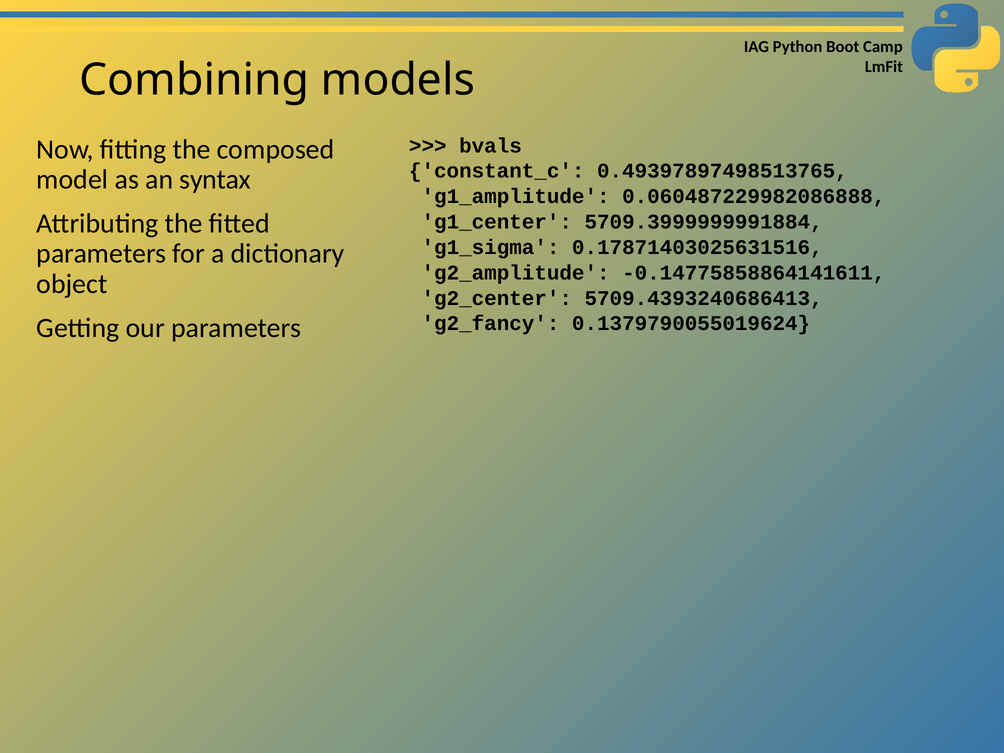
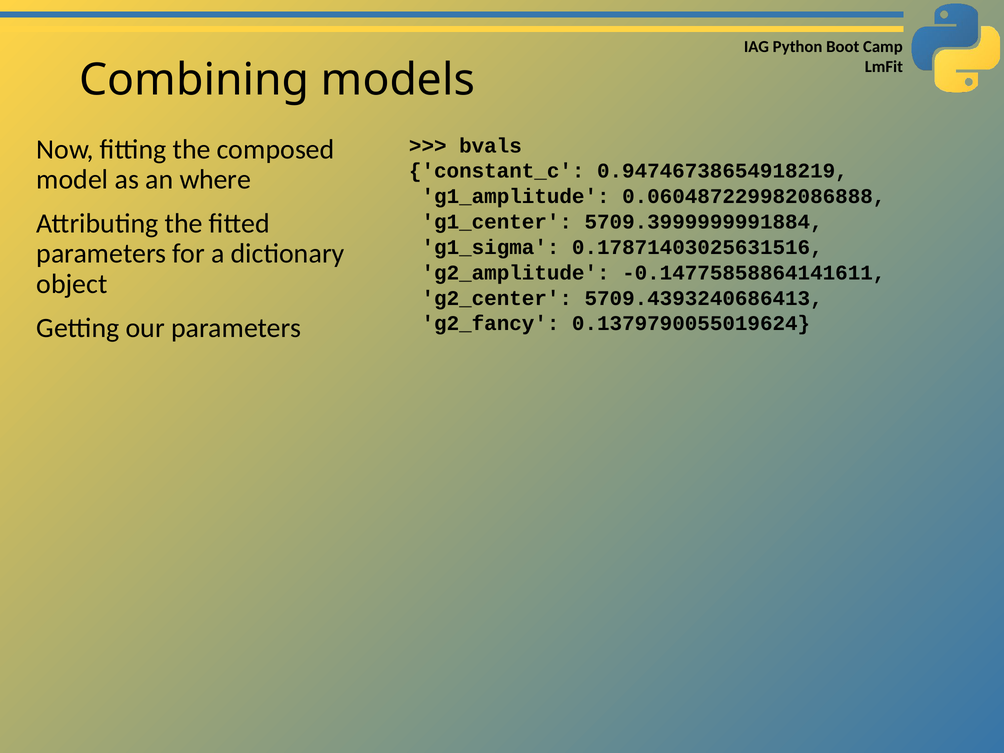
0.49397897498513765: 0.49397897498513765 -> 0.94746738654918219 (722, 171)
syntax: syntax -> where (215, 179)
